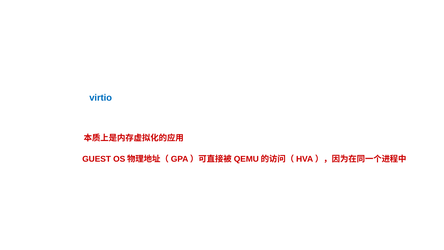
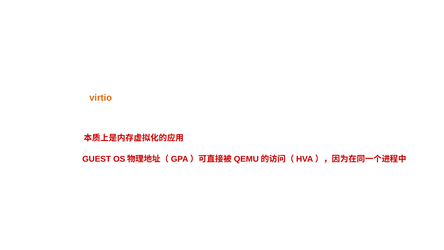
virtio colour: blue -> orange (101, 98)
